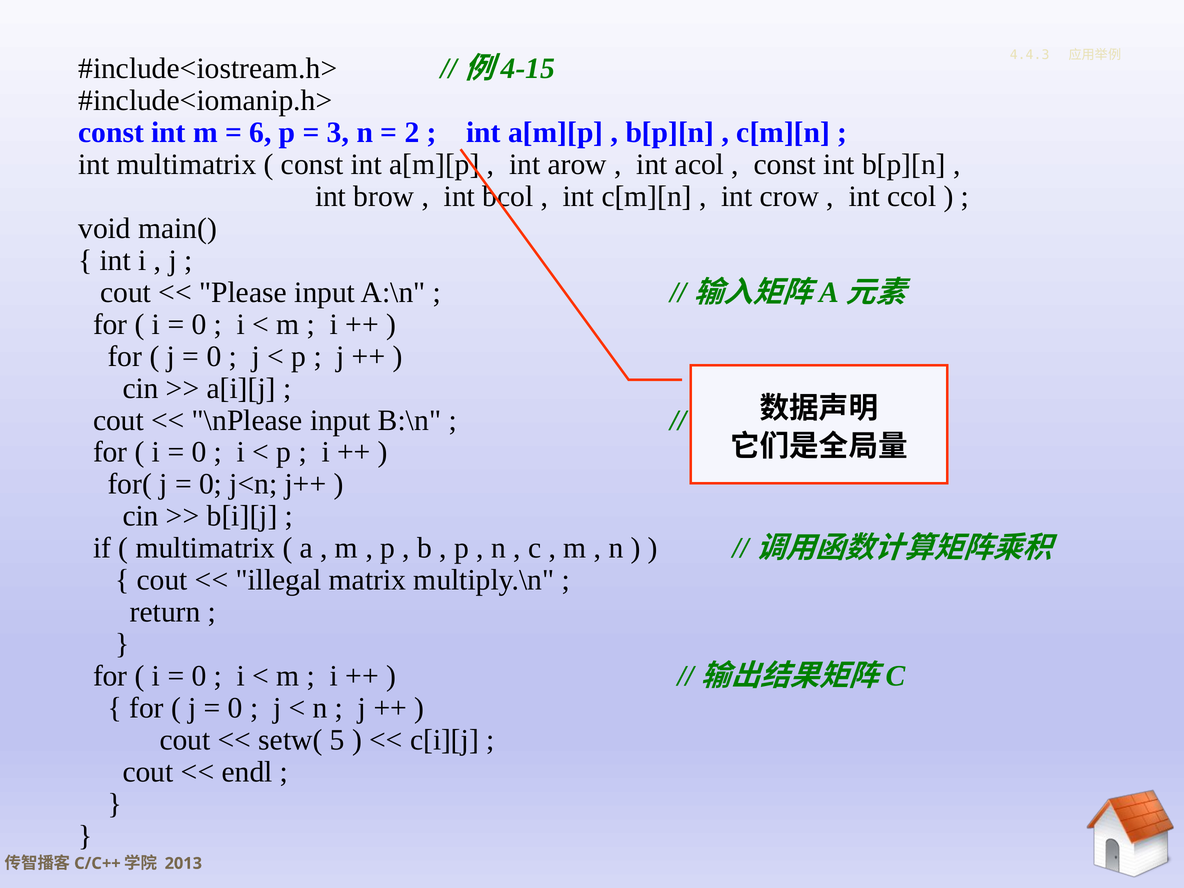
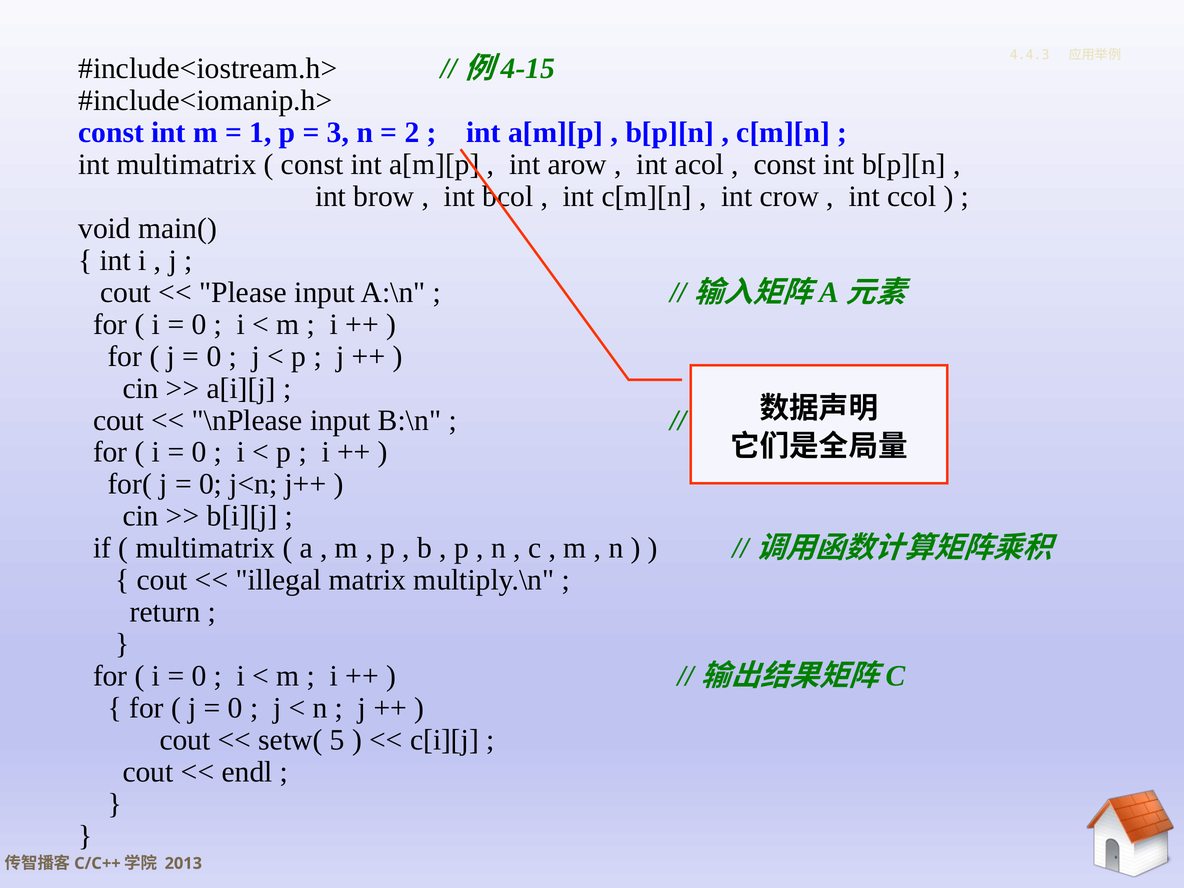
6: 6 -> 1 (260, 132)
